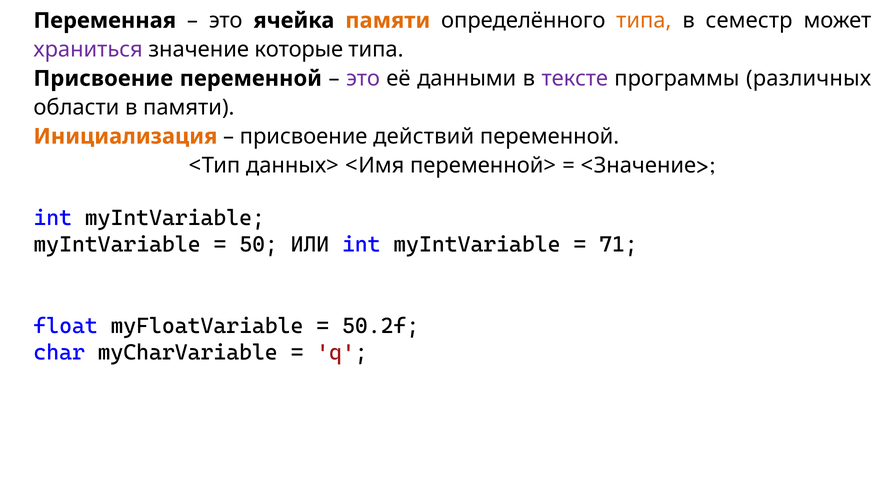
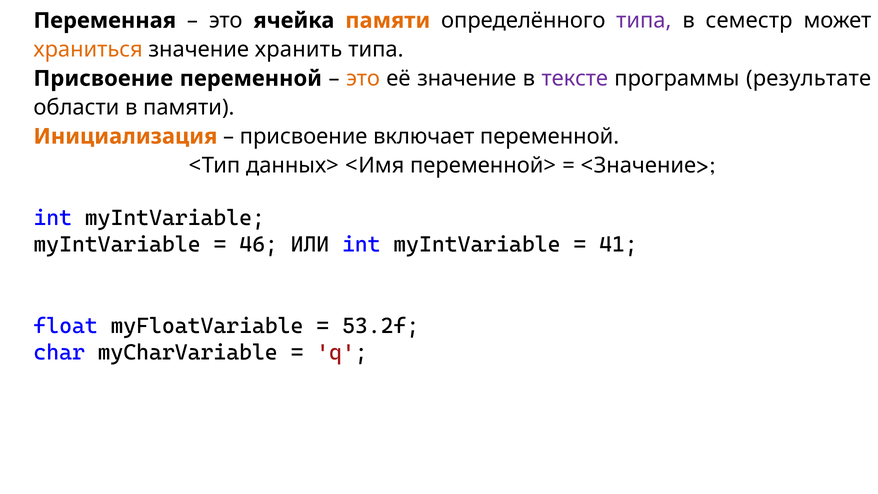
типа colour: orange -> purple (644, 21)
храниться colour: purple -> orange (88, 50)
которые: которые -> хранить (299, 50)
это colour: purple -> orange (363, 78)
её данными: данными -> значение (467, 78)
различных: различных -> результате (809, 78)
действий: действий -> включает (424, 136)
50: 50 -> 46 (259, 244)
71: 71 -> 41 (618, 244)
50.2f: 50.2f -> 53.2f (381, 326)
